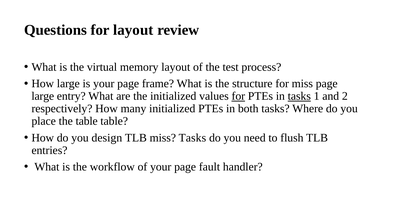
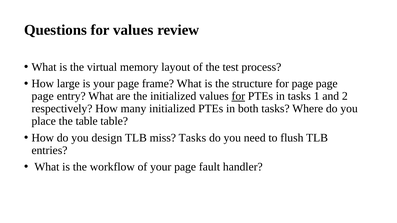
for layout: layout -> values (133, 30)
for miss: miss -> page (302, 84)
large: large -> page (43, 96)
tasks underline: present -> none (299, 96)
